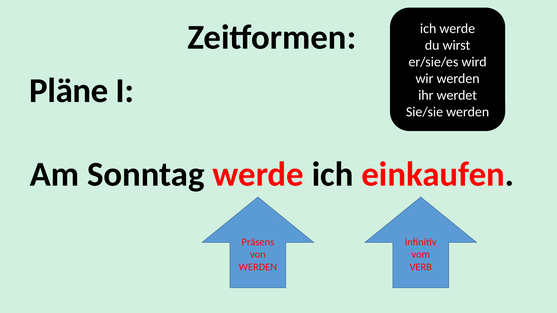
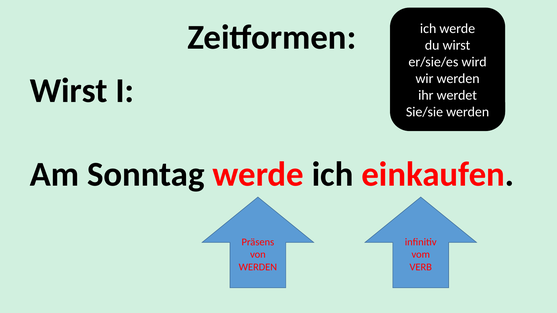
Pläne: Pläne -> Wirst (69, 91)
